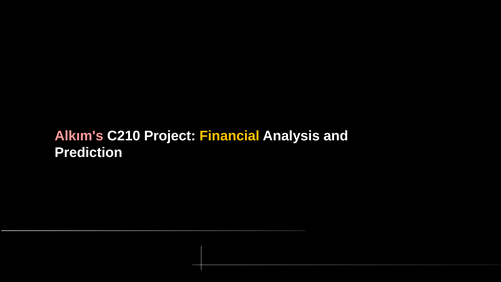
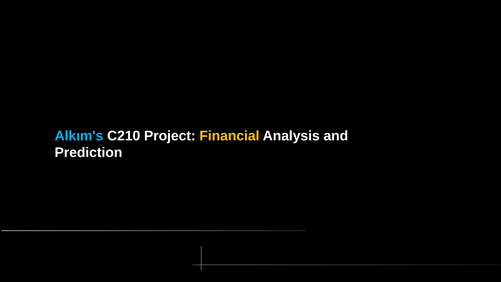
Alkım's colour: pink -> light blue (79, 136)
